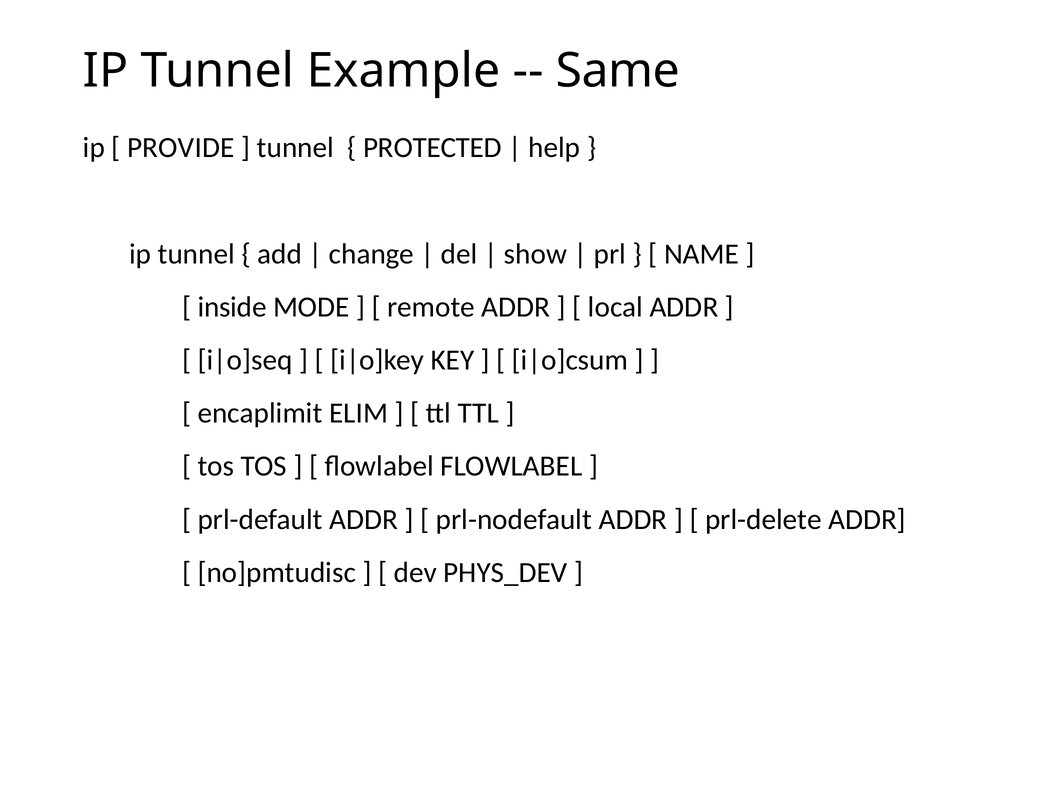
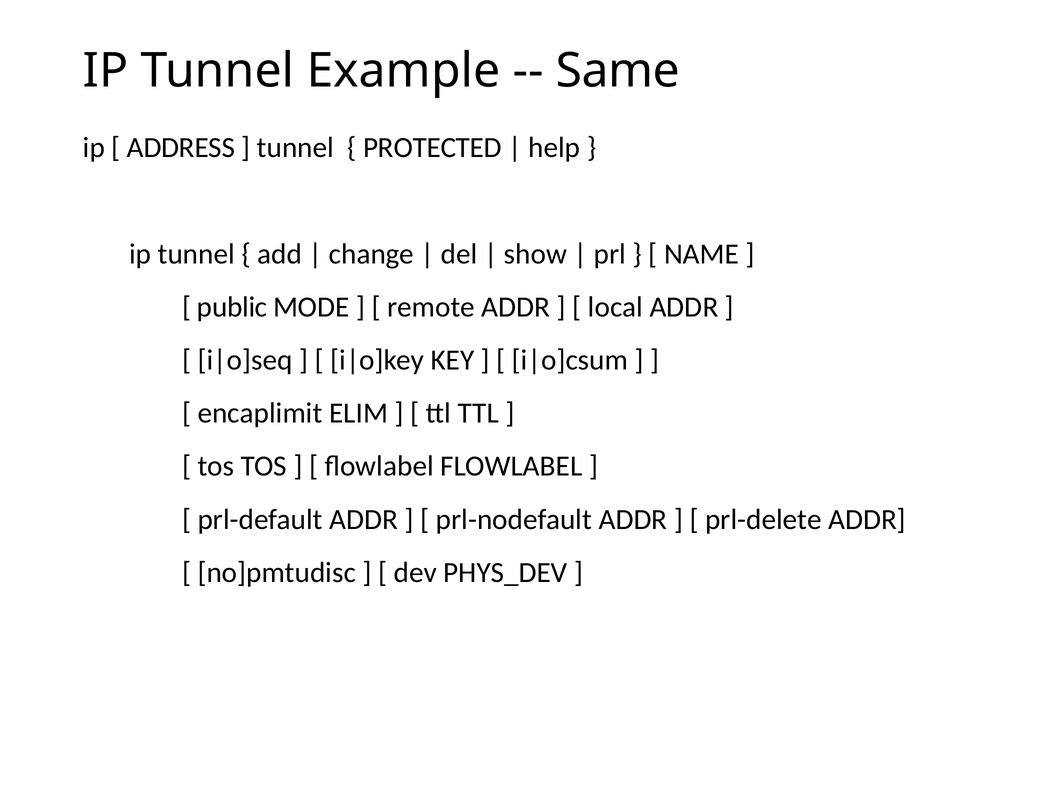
PROVIDE: PROVIDE -> ADDRESS (181, 148)
inside: inside -> public (232, 307)
